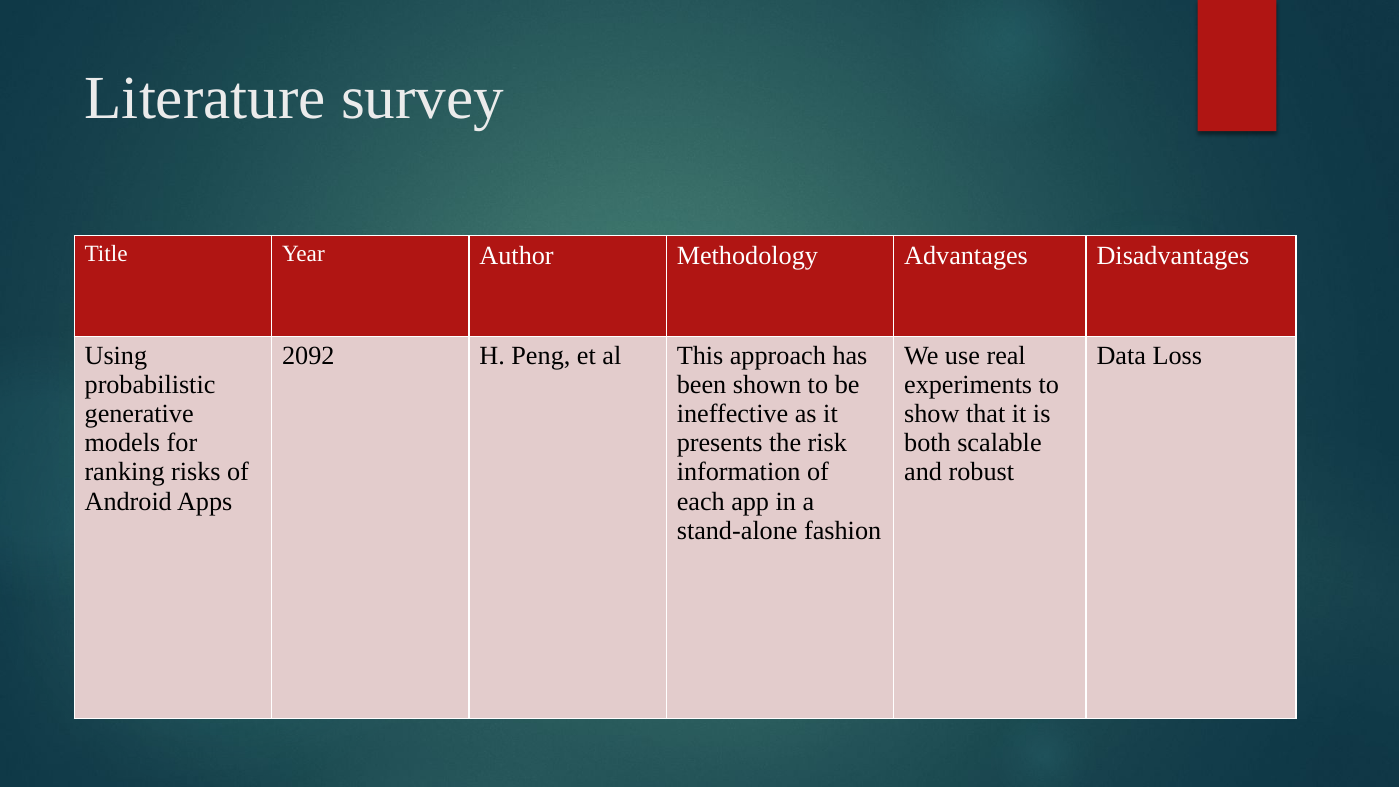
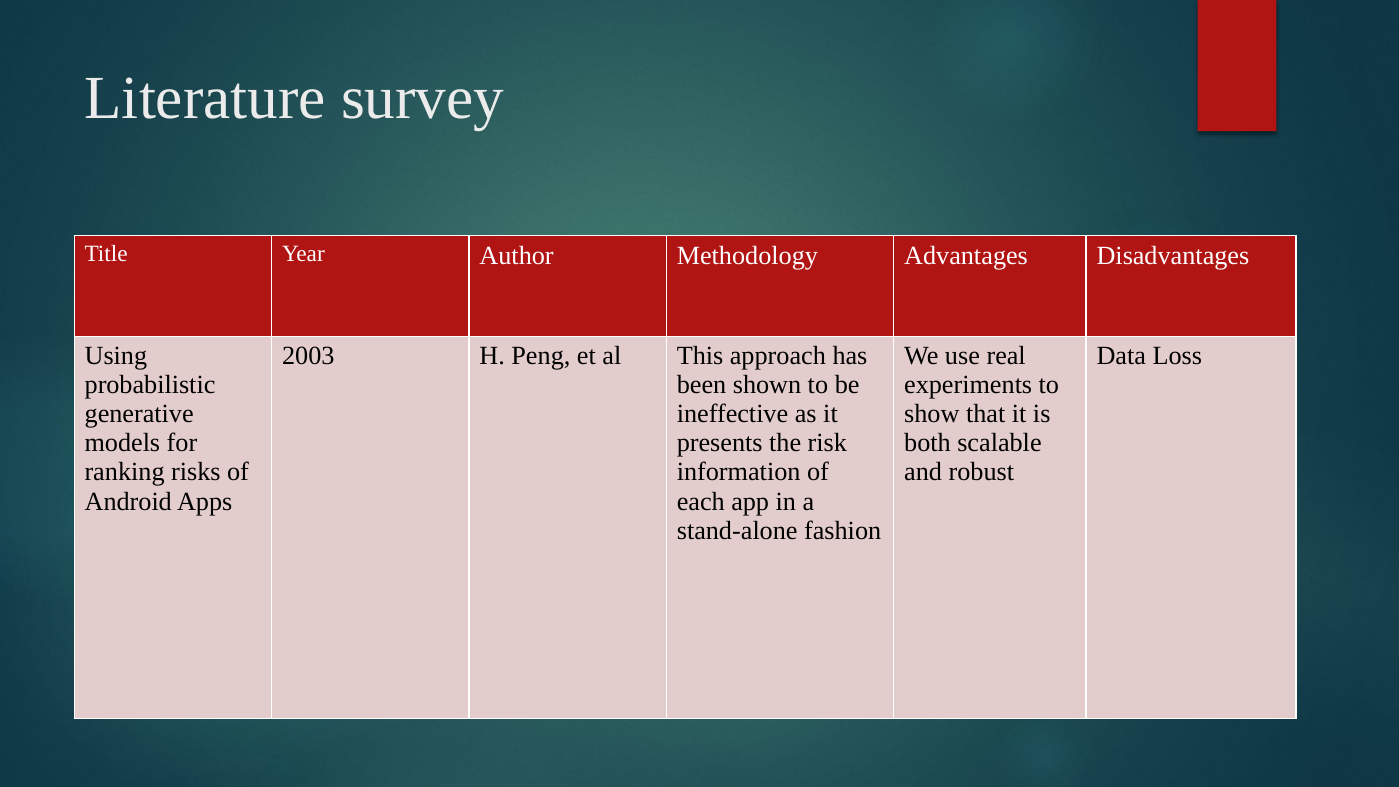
2092: 2092 -> 2003 (308, 356)
